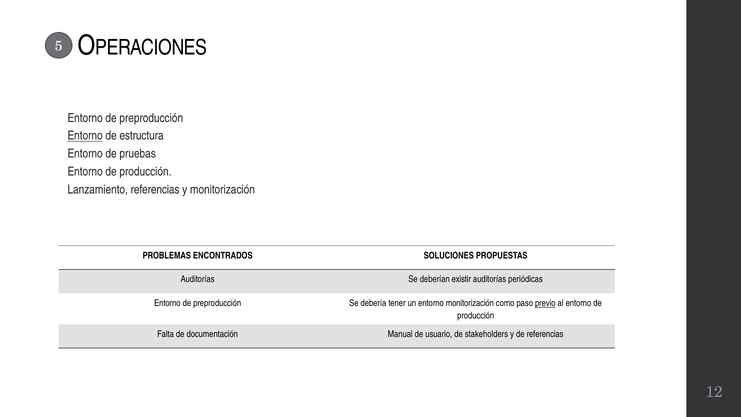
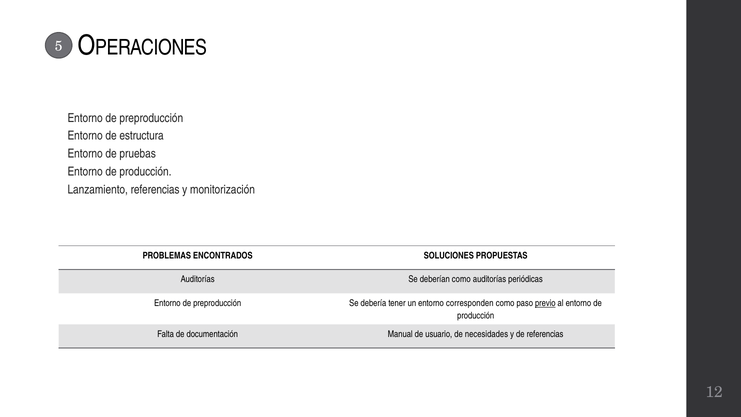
Entorno underline: present -> none (85, 136)
deberían existir: existir -> como (461, 279)
entorno monitorización: monitorización -> corresponden (470, 303)
stakeholders: stakeholders -> necesidades (486, 334)
